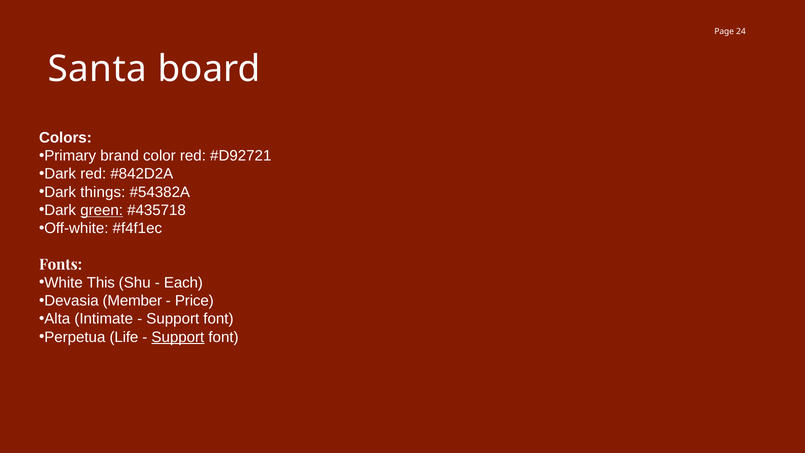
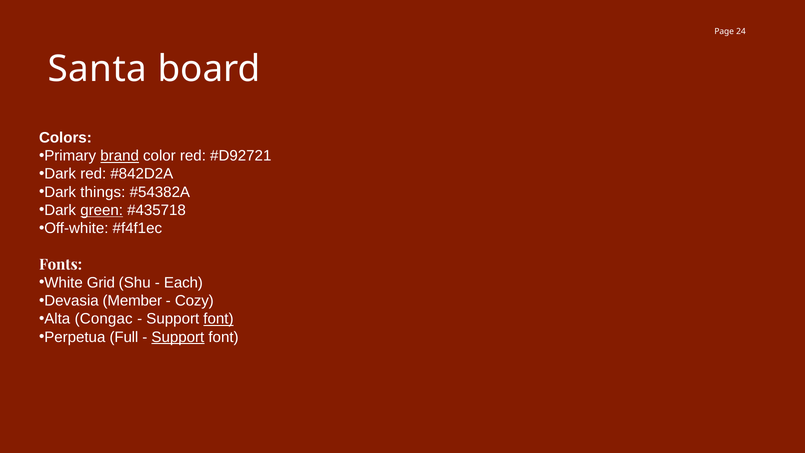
brand underline: none -> present (120, 156)
This: This -> Grid (101, 283)
Price: Price -> Cozy (194, 301)
Intimate: Intimate -> Congac (104, 319)
font underline: none -> present (218, 319)
Life: Life -> Full (124, 337)
